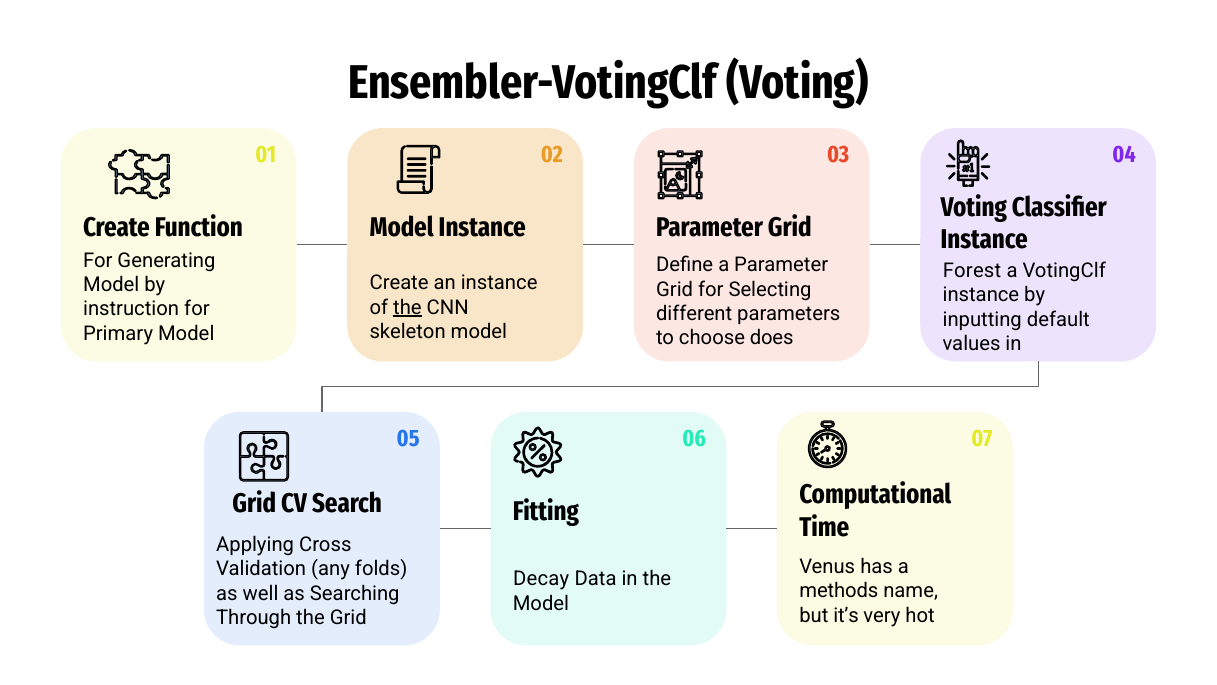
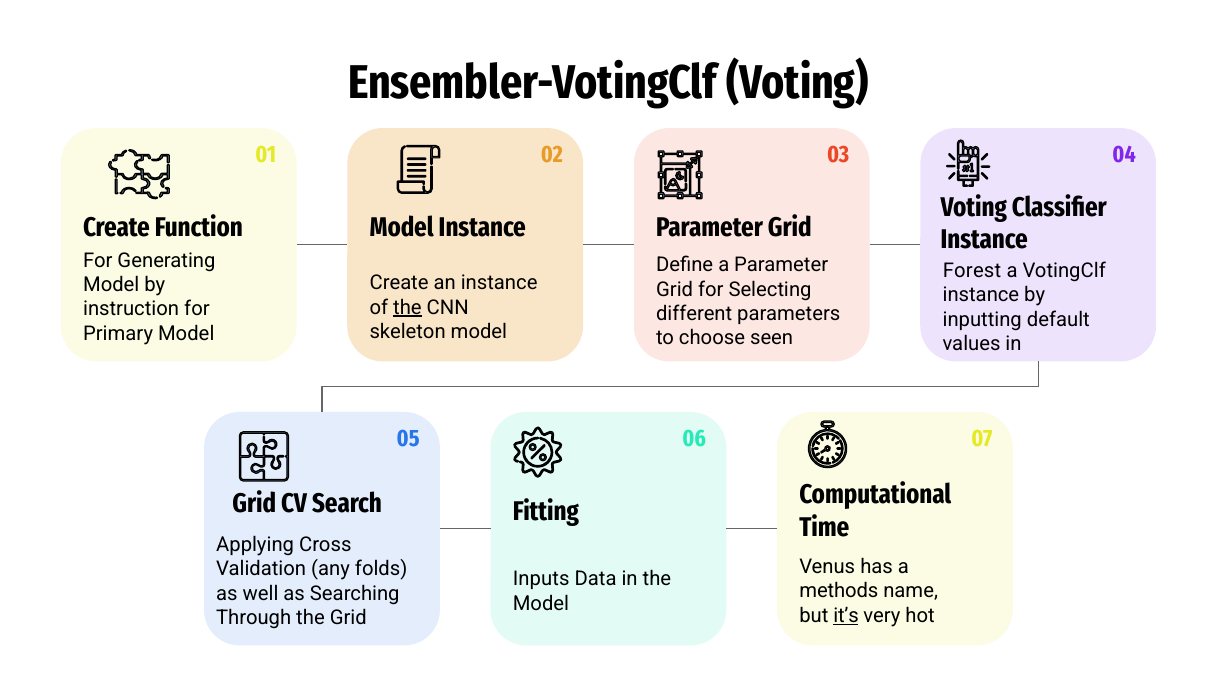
does: does -> seen (772, 338)
Decay: Decay -> Inputs (541, 579)
it’s underline: none -> present (846, 615)
